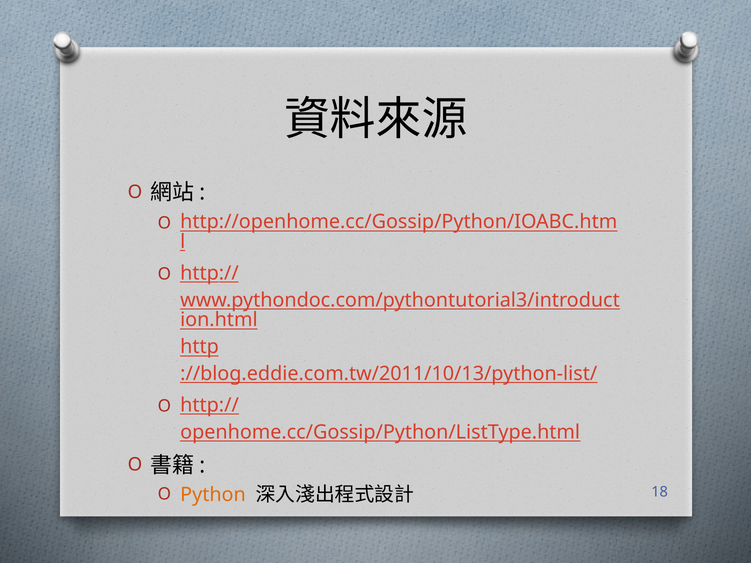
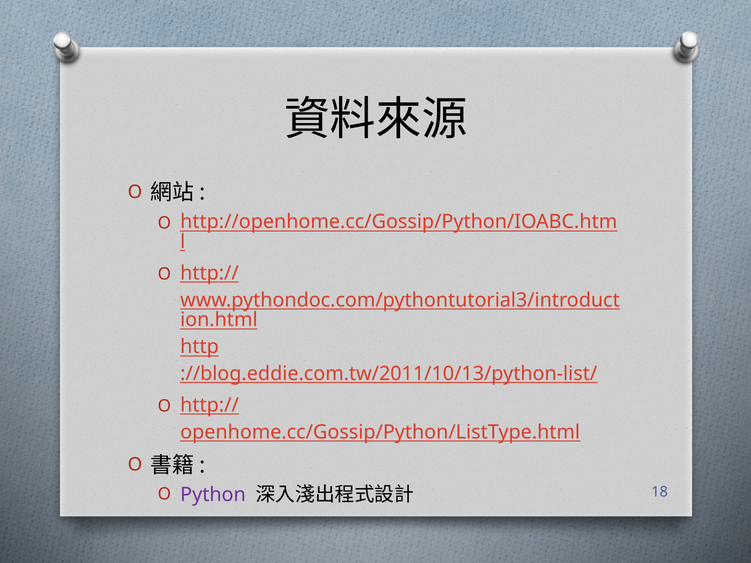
Python colour: orange -> purple (213, 495)
